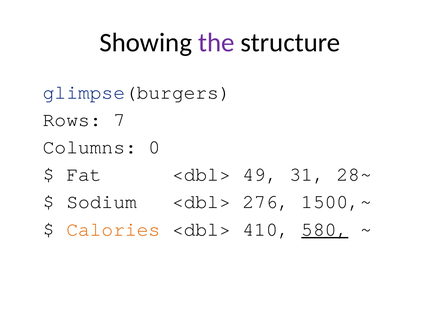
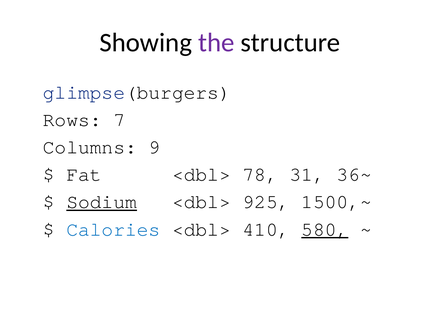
0: 0 -> 9 (154, 147)
49: 49 -> 78 (260, 174)
28~: 28~ -> 36~ (354, 174)
Sodium underline: none -> present (102, 202)
276: 276 -> 925 (266, 202)
Calories colour: orange -> blue (113, 229)
